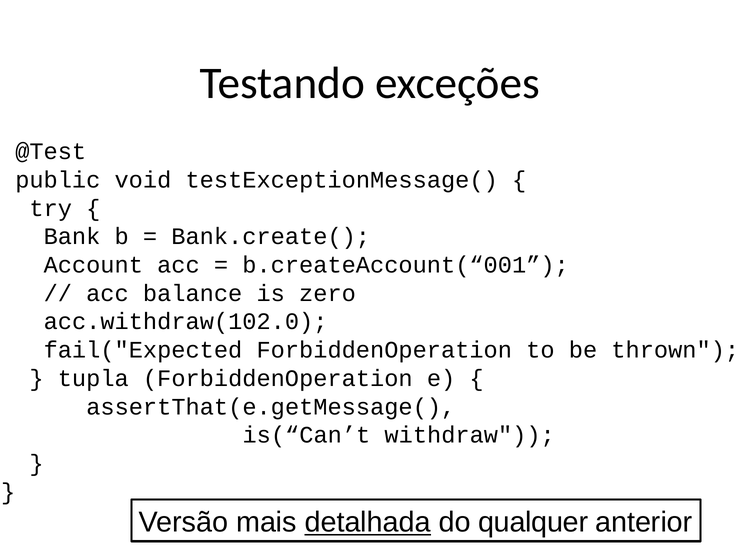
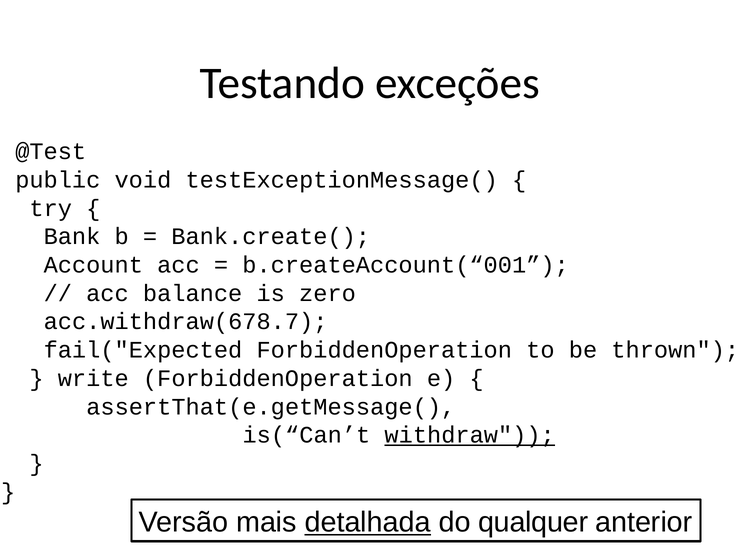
acc.withdraw(102.0: acc.withdraw(102.0 -> acc.withdraw(678.7 (186, 322)
tupla: tupla -> write (93, 378)
withdraw underline: none -> present (470, 435)
